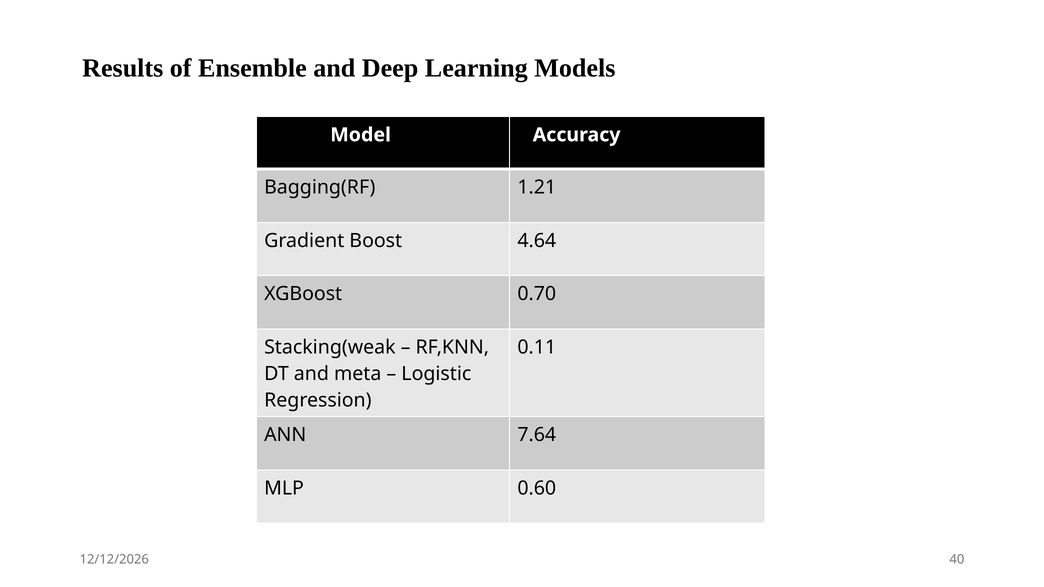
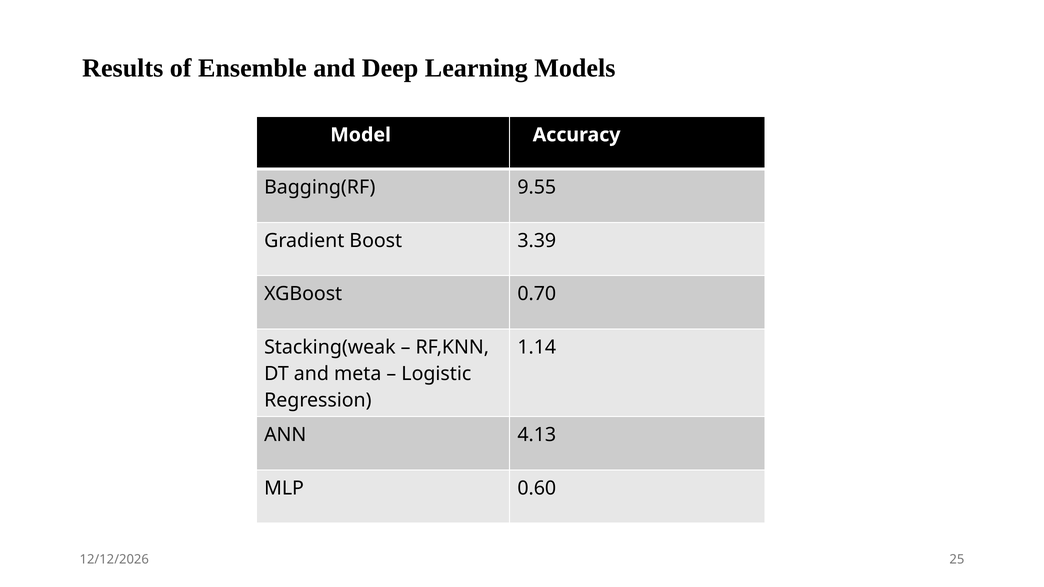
1.21: 1.21 -> 9.55 (537, 187)
4.64: 4.64 -> 3.39 (537, 241)
0.11: 0.11 -> 1.14 (537, 347)
7.64: 7.64 -> 4.13 (537, 435)
40: 40 -> 25 (957, 560)
